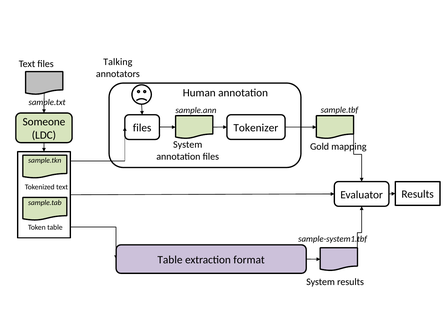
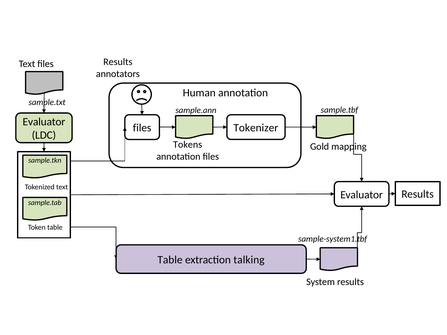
Talking: Talking -> Results (118, 62)
Someone: Someone -> Evaluator (44, 122)
System: System -> Tokens (188, 145)
format: format -> talking (249, 260)
